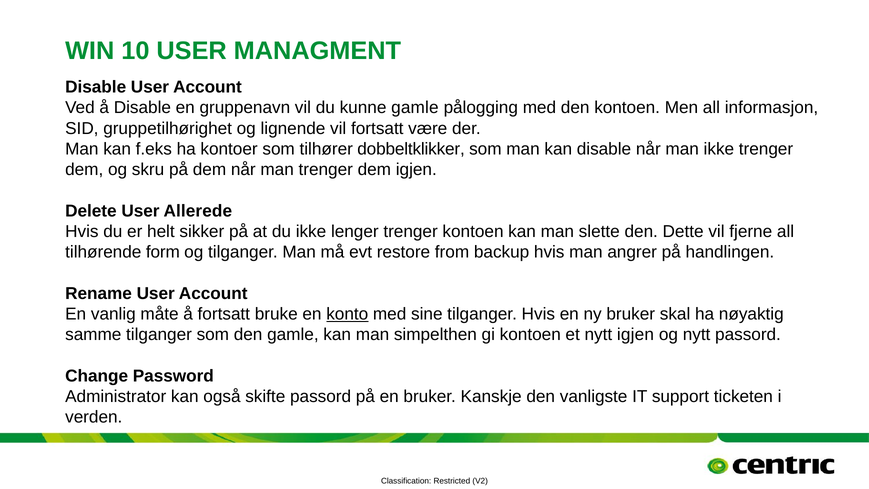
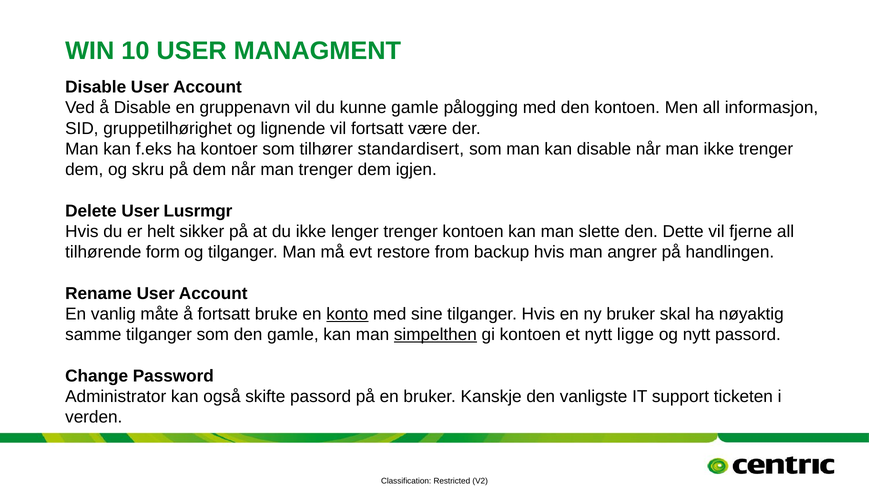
dobbeltklikker: dobbeltklikker -> standardisert (411, 149)
Allerede: Allerede -> Lusrmgr (198, 211)
simpelthen underline: none -> present (435, 335)
nytt igjen: igjen -> ligge (635, 335)
